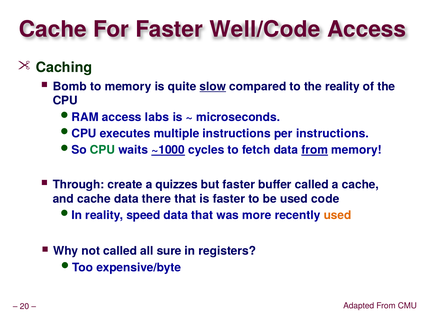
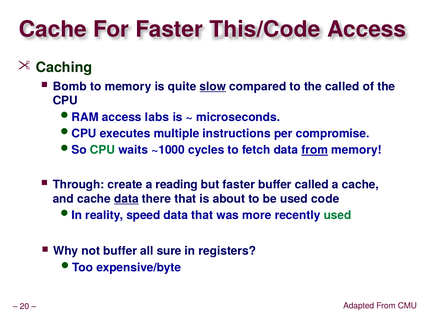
Well/Code: Well/Code -> This/Code (265, 29)
the reality: reality -> called (342, 86)
per instructions: instructions -> compromise (333, 134)
~1000 underline: present -> none (168, 150)
quizzes: quizzes -> reading (177, 185)
data underline: none -> present (126, 199)
is faster: faster -> about (229, 199)
used colour: orange -> green (338, 215)
not called: called -> buffer (120, 251)
